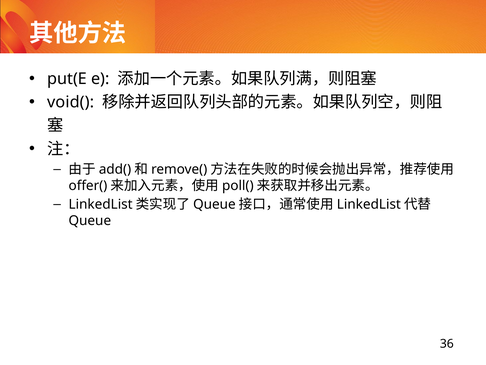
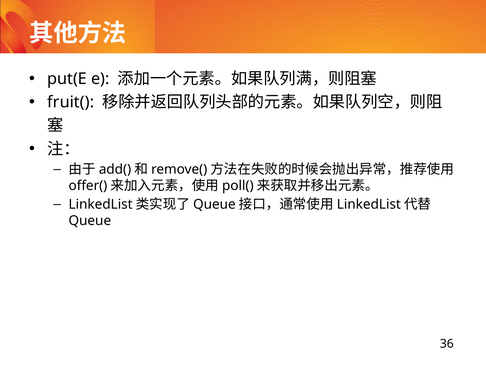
void(: void( -> fruit( (71, 102)
